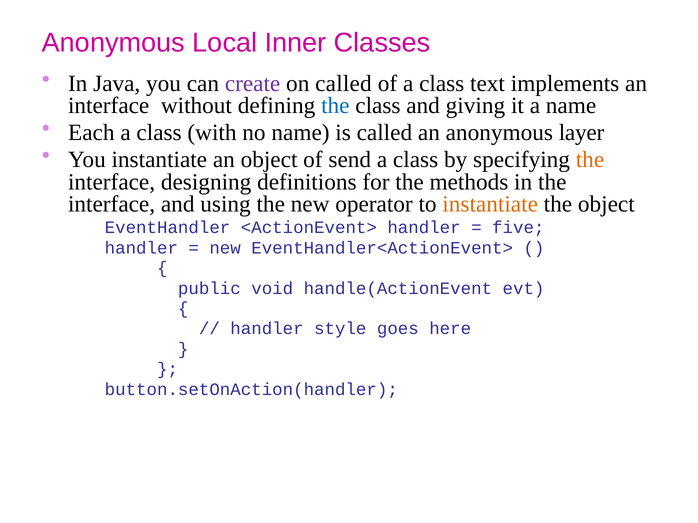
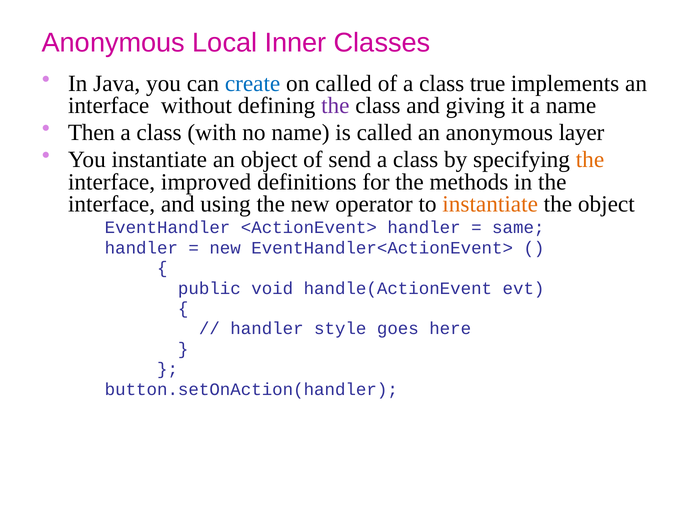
create colour: purple -> blue (253, 83)
text: text -> true (488, 83)
the colour: blue -> purple (335, 106)
Each: Each -> Then (91, 133)
designing: designing -> improved (206, 182)
five: five -> same (518, 228)
